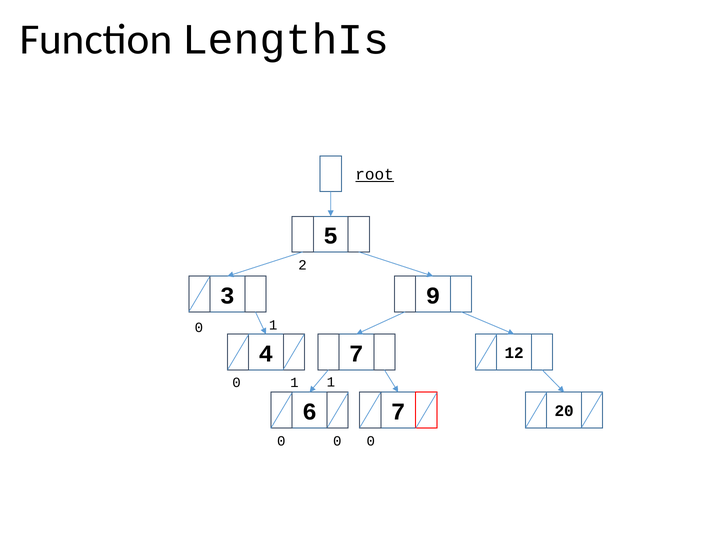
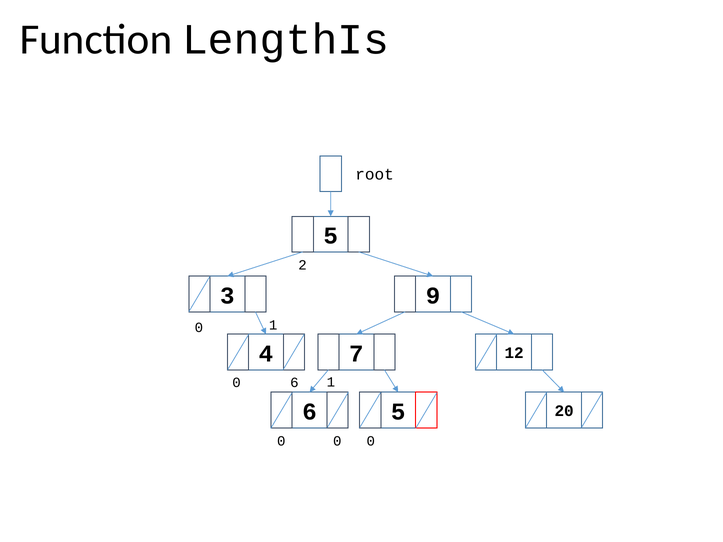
root underline: present -> none (375, 175)
1: 1 -> 6 (294, 383)
6 7: 7 -> 5 (398, 412)
